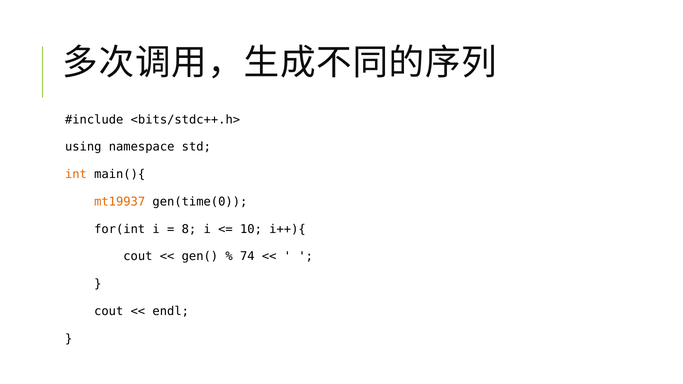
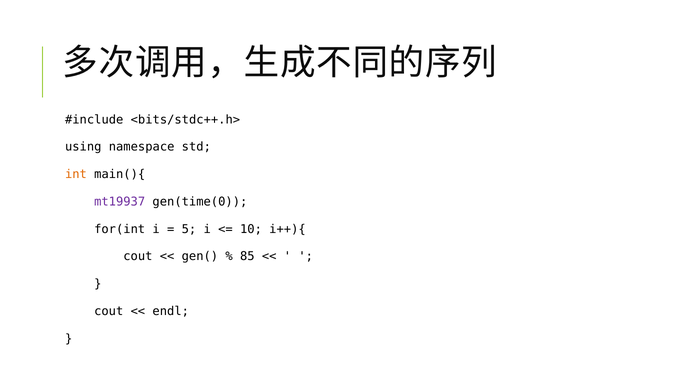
mt19937 colour: orange -> purple (120, 202)
8: 8 -> 5 (189, 229)
74: 74 -> 85 (247, 257)
